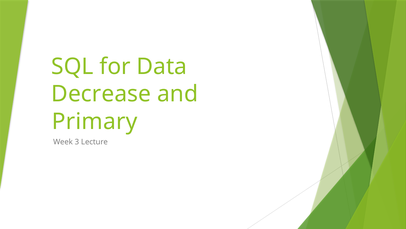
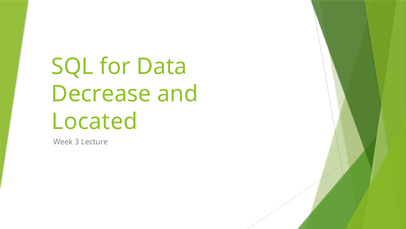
Primary: Primary -> Located (95, 121)
